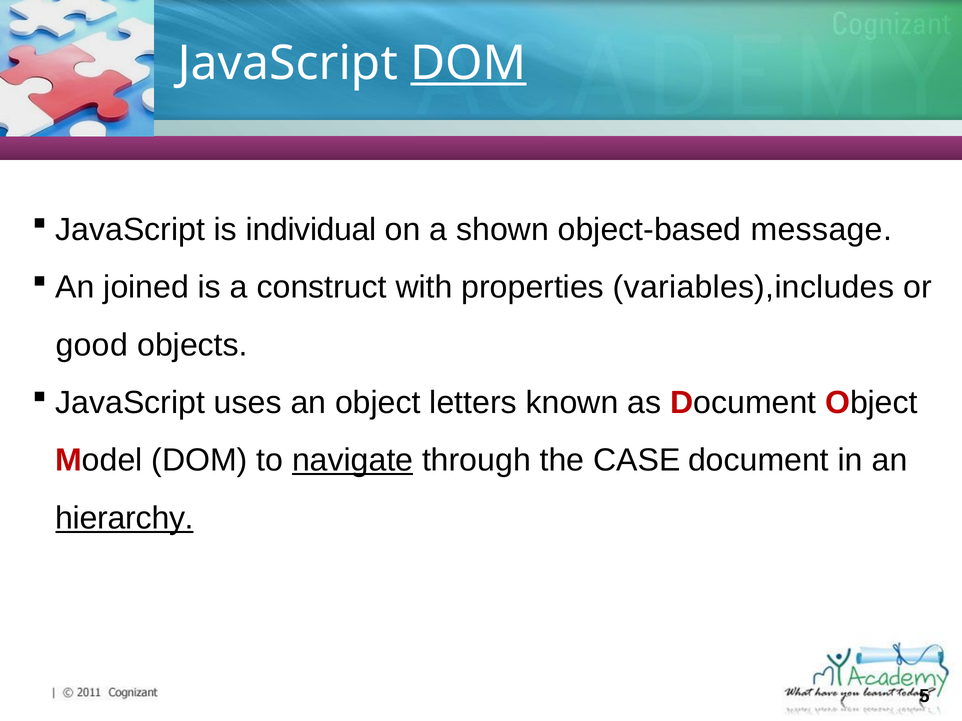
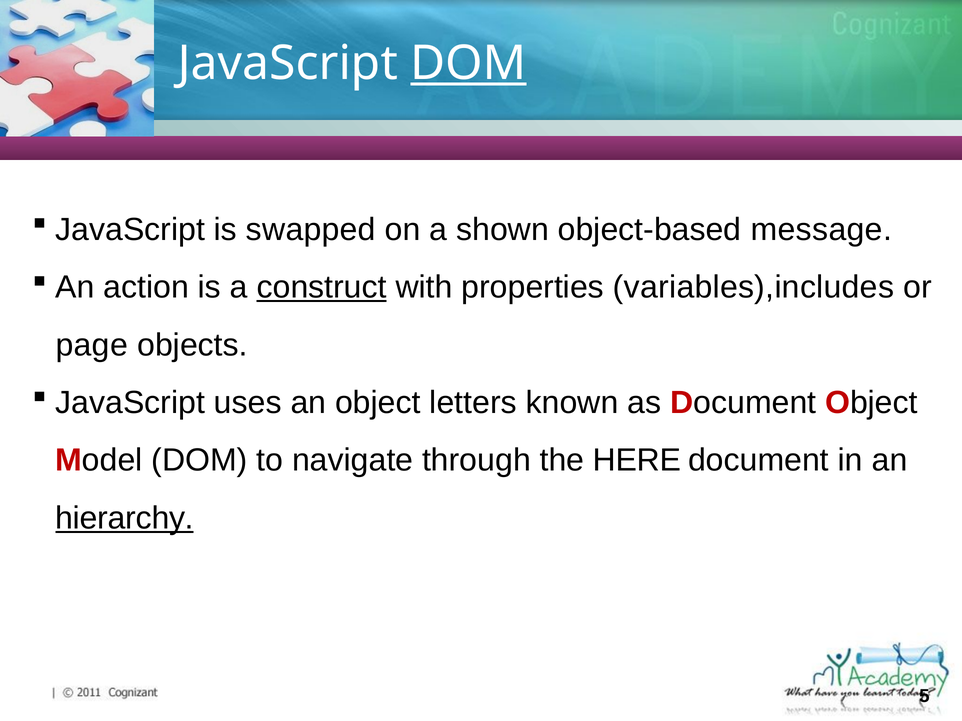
individual: individual -> swapped (311, 230)
joined: joined -> action (146, 288)
construct underline: none -> present (322, 288)
good: good -> page (92, 345)
navigate underline: present -> none (353, 461)
CASE: CASE -> HERE (637, 461)
